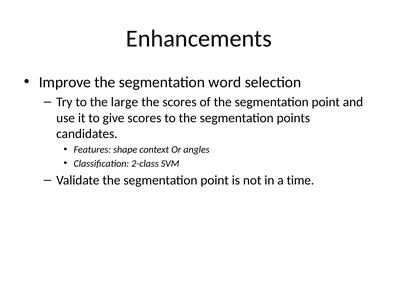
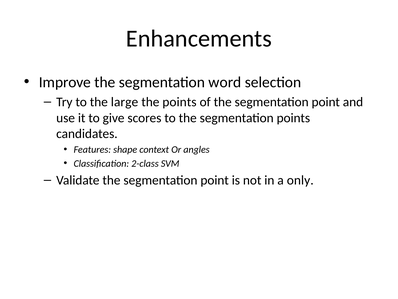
the scores: scores -> points (179, 102)
time: time -> only (300, 180)
